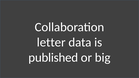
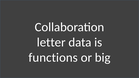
published: published -> functions (53, 58)
